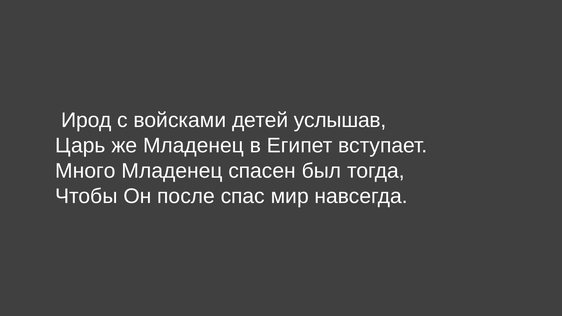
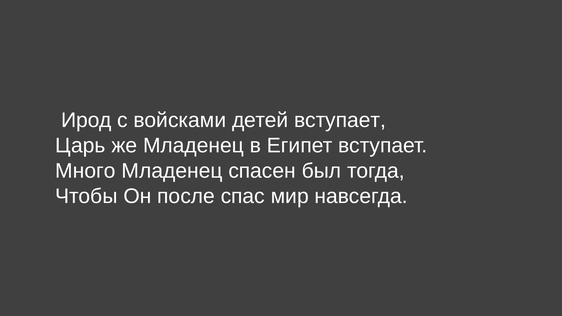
детей услышав: услышав -> вступает (340, 120)
